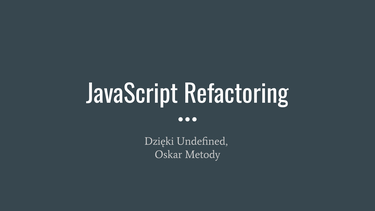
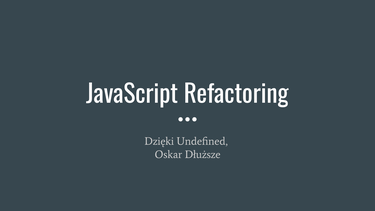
Metody: Metody -> Dłuższe (203, 154)
